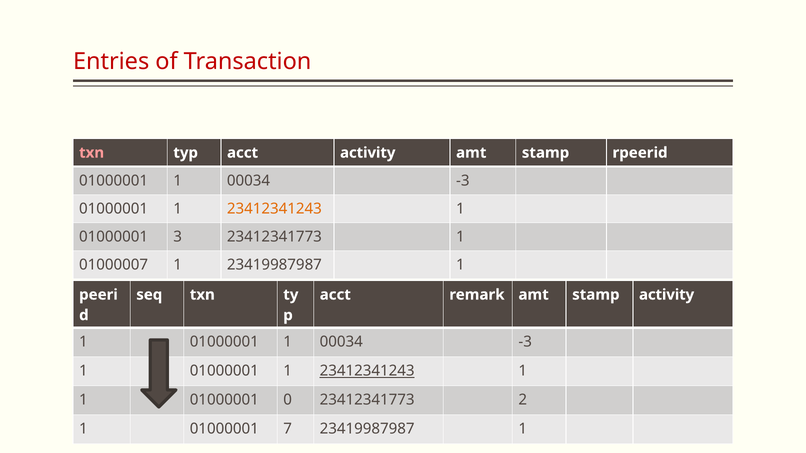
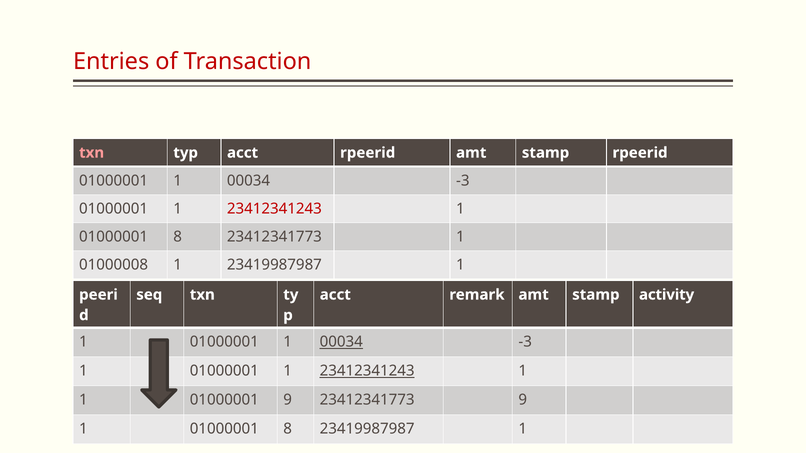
acct activity: activity -> rpeerid (368, 153)
23412341243 colour: orange -> red (274, 209)
3: 3 -> 8 (178, 237)
01000007: 01000007 -> 01000008 (114, 265)
00034 underline: none -> present (341, 342)
01000001 0: 0 -> 9 (288, 400)
23412341773 2: 2 -> 9 (523, 400)
7: 7 -> 8 (288, 429)
